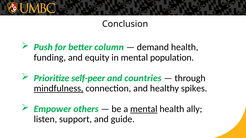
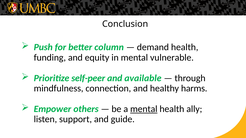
population: population -> vulnerable (172, 58)
countries: countries -> available (143, 78)
mindfulness underline: present -> none (59, 89)
spikes: spikes -> harms (194, 89)
